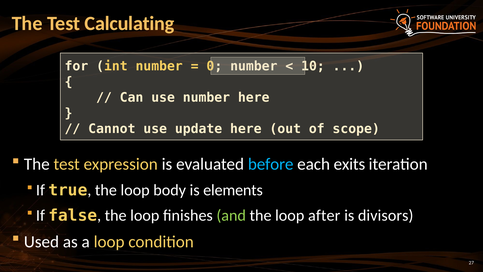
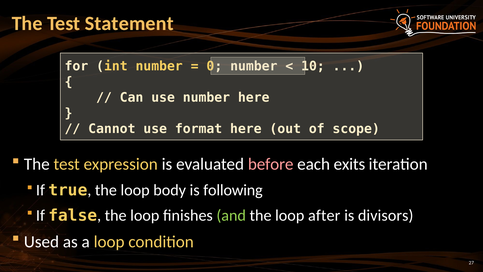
Calculating: Calculating -> Statement (129, 23)
update: update -> format (199, 129)
before colour: light blue -> pink (271, 164)
elements: elements -> following (233, 190)
